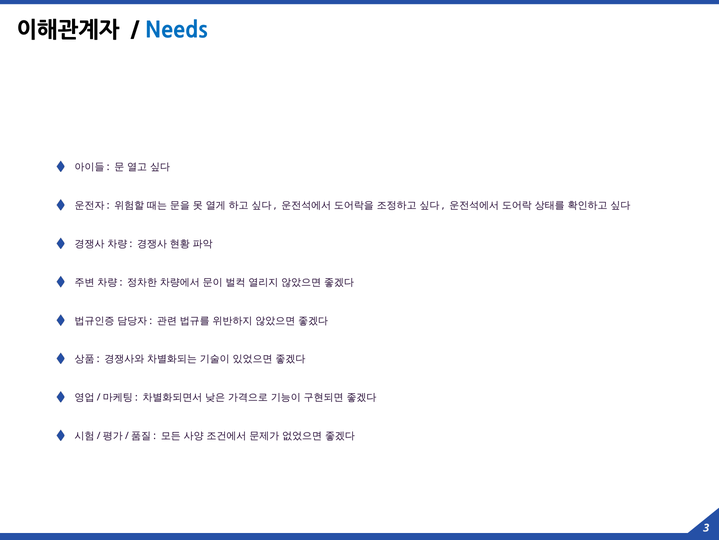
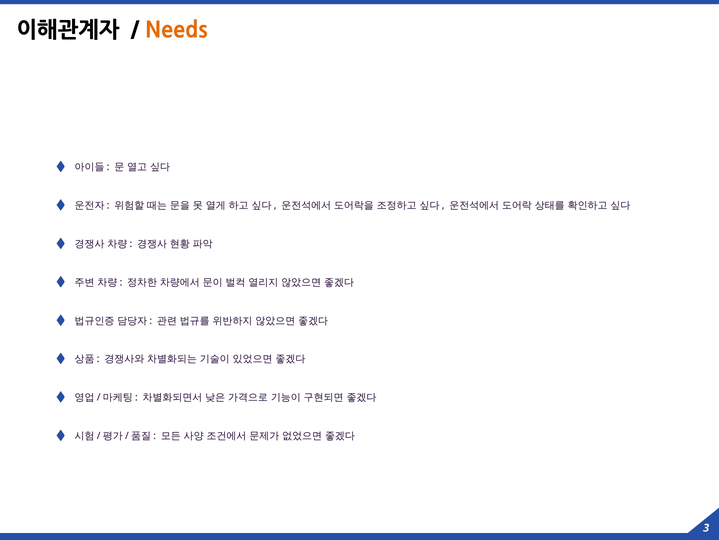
Needs colour: blue -> orange (176, 31)
